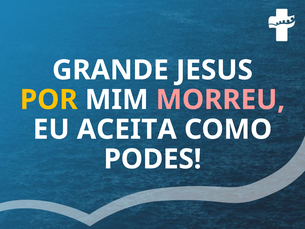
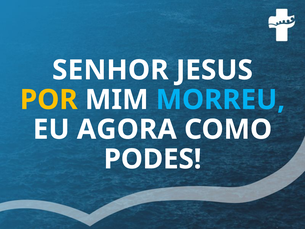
GRANDE: GRANDE -> SENHOR (110, 70)
MORREU colour: pink -> light blue (220, 100)
ACEITA: ACEITA -> AGORA (127, 129)
